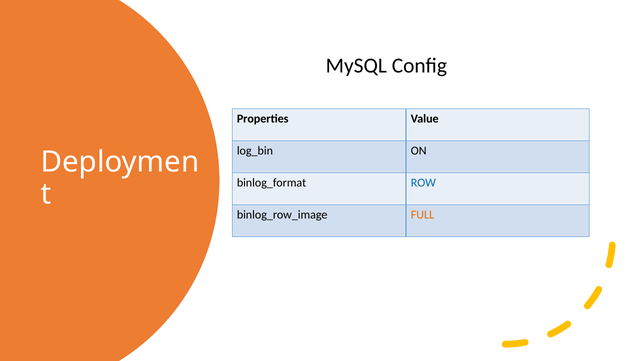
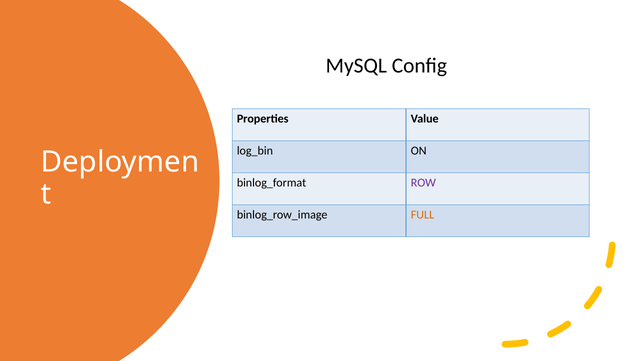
ROW colour: blue -> purple (423, 183)
